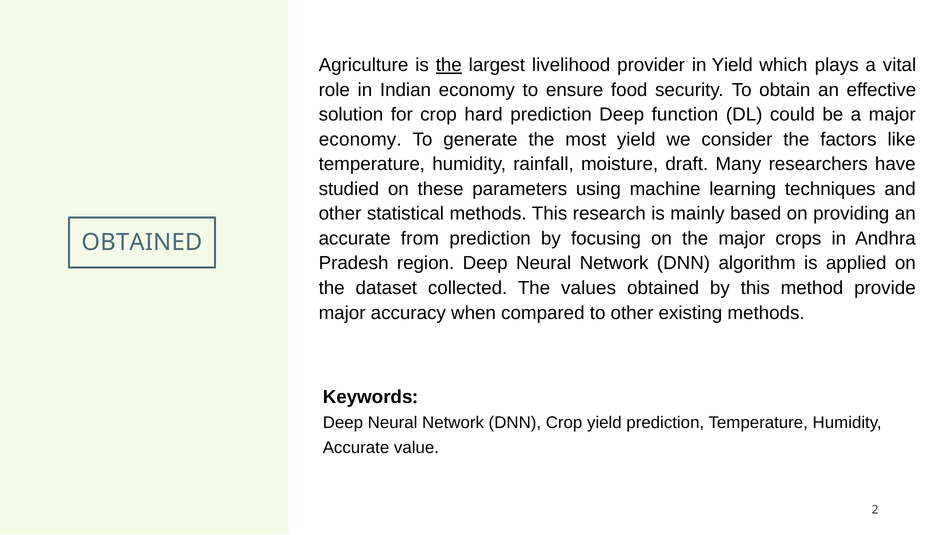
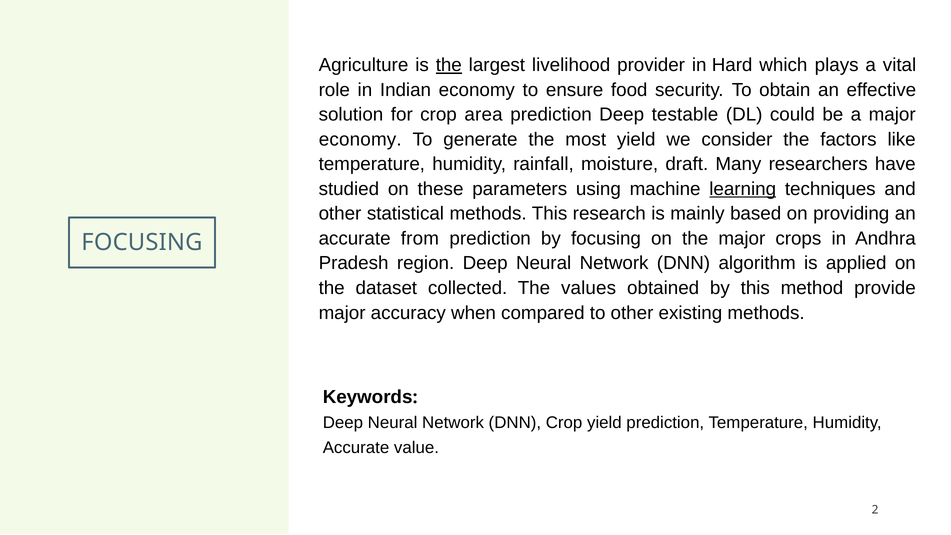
in Yield: Yield -> Hard (732, 65)
hard: hard -> area (484, 115)
function: function -> testable (685, 115)
learning underline: none -> present (743, 189)
OBTAINED: OBTAINED -> FOCUSING (142, 242)
